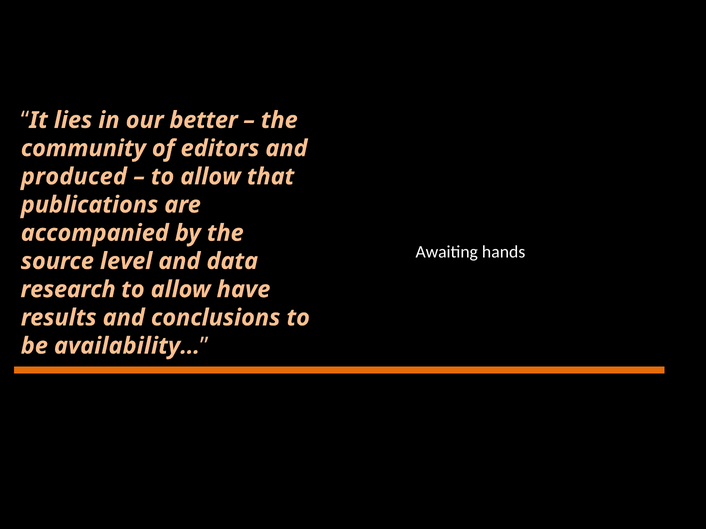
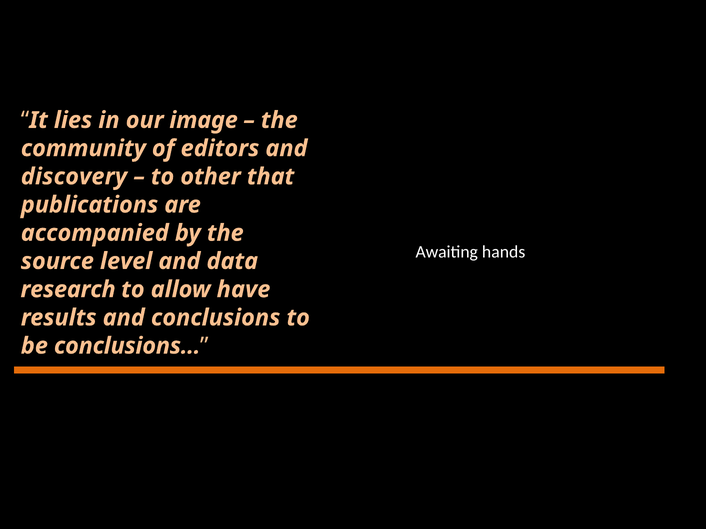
better: better -> image (204, 120)
produced: produced -> discovery (74, 177)
allow: allow -> other (211, 177)
availability…: availability… -> conclusions… (127, 346)
